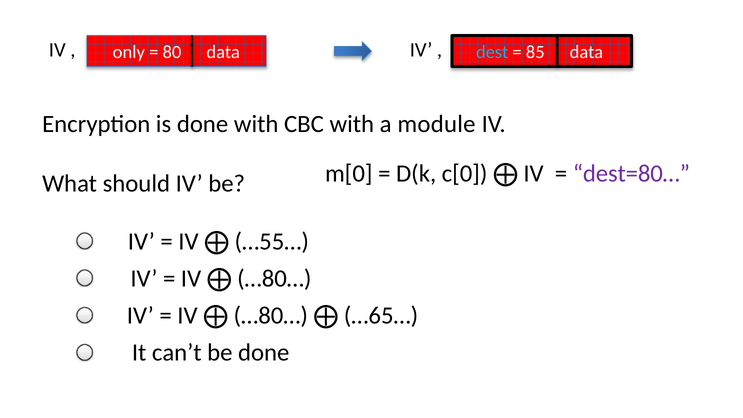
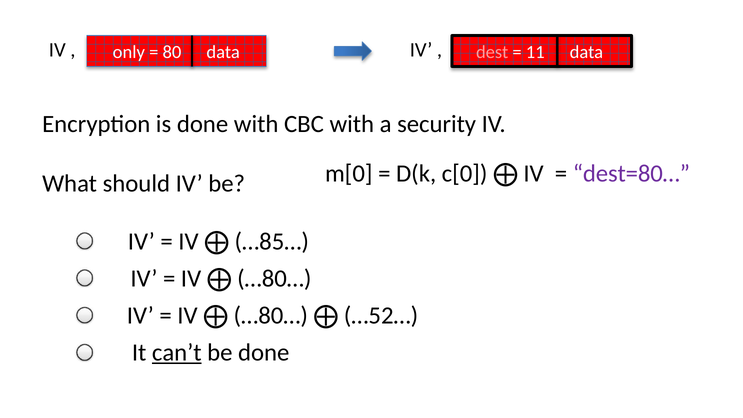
dest colour: light blue -> pink (492, 52)
85: 85 -> 11 (535, 52)
module: module -> security (437, 124)
…55…: …55… -> …85… (272, 242)
…65…: …65… -> …52… (381, 316)
can’t underline: none -> present (177, 353)
